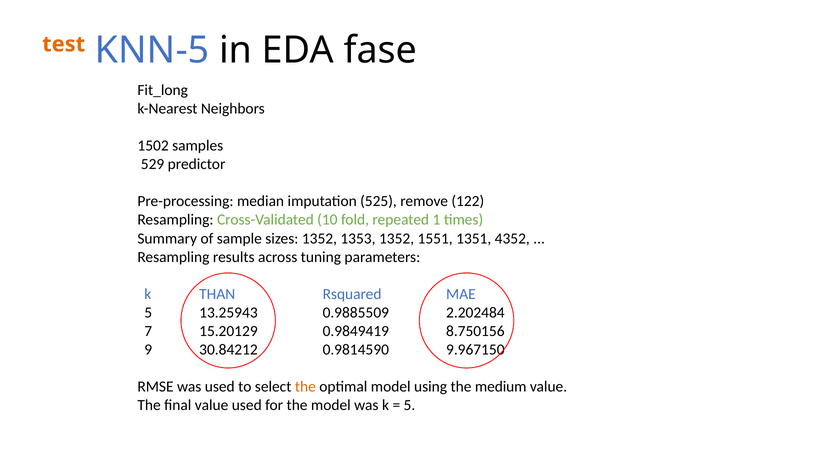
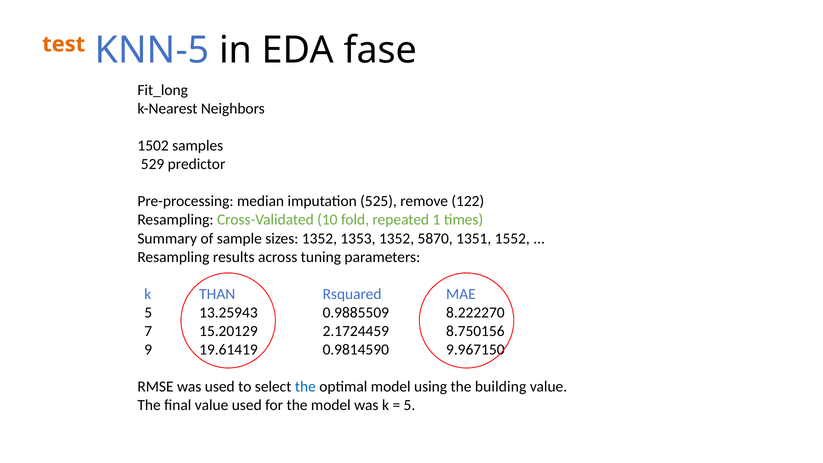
1551: 1551 -> 5870 (435, 238)
4352: 4352 -> 1552 (512, 238)
2.202484: 2.202484 -> 8.222270 (475, 312)
0.9849419: 0.9849419 -> 2.1724459 (356, 331)
30.84212: 30.84212 -> 19.61419 (228, 349)
the colour: orange -> blue (305, 387)
medium: medium -> building (501, 387)
